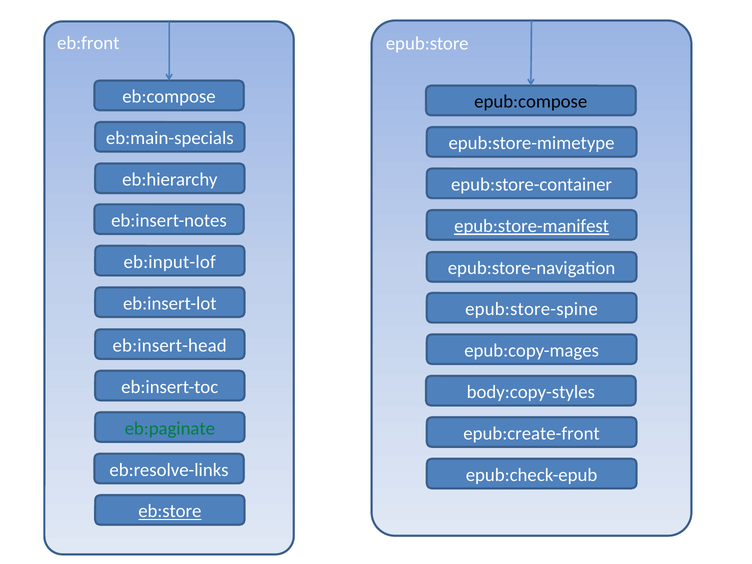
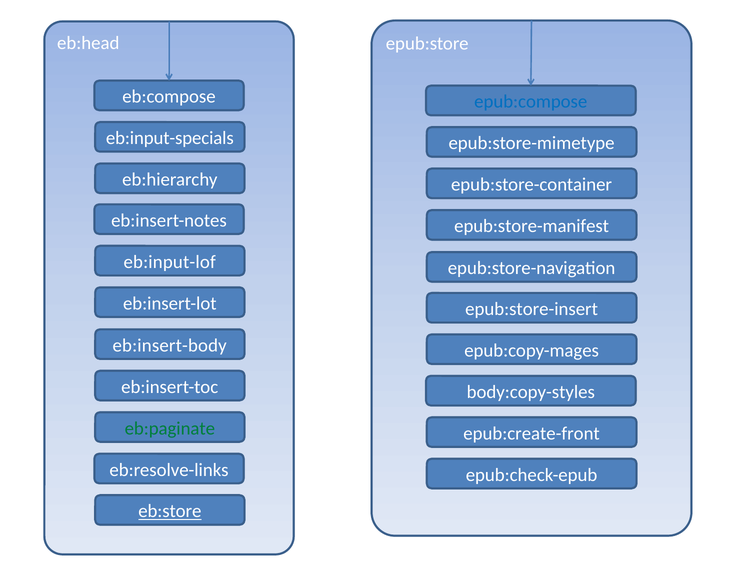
eb:front: eb:front -> eb:head (88, 43)
epub:compose colour: black -> blue (531, 102)
eb:main-specials: eb:main-specials -> eb:input-specials (170, 138)
epub:store-manifest underline: present -> none (532, 226)
epub:store-spine: epub:store-spine -> epub:store-insert (532, 309)
eb:insert-head: eb:insert-head -> eb:insert-body (170, 345)
